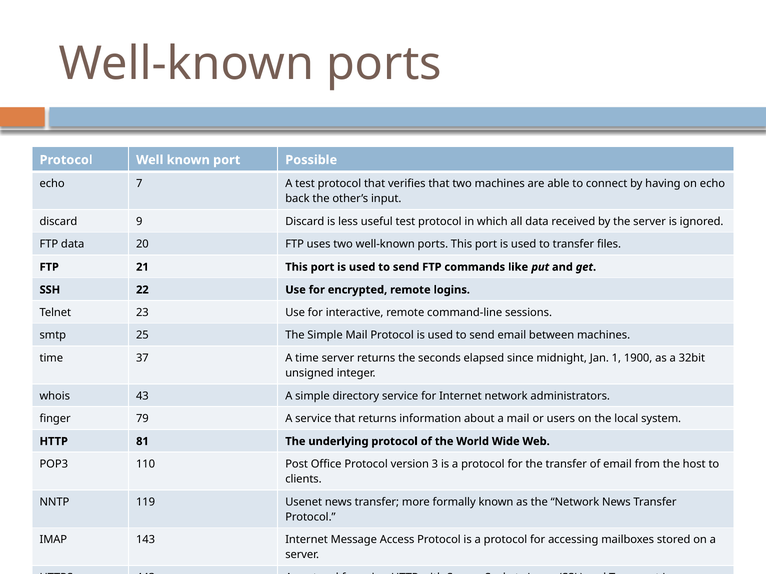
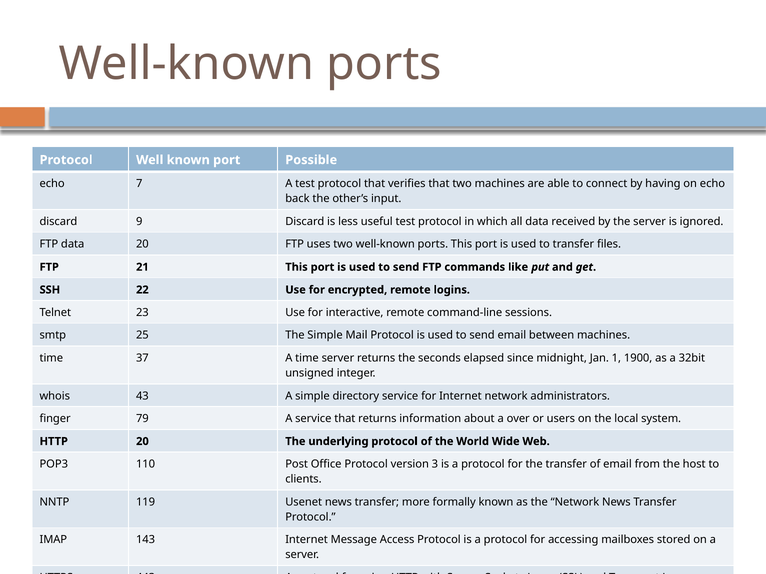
a mail: mail -> over (518, 419)
HTTP 81: 81 -> 20 (142, 442)
